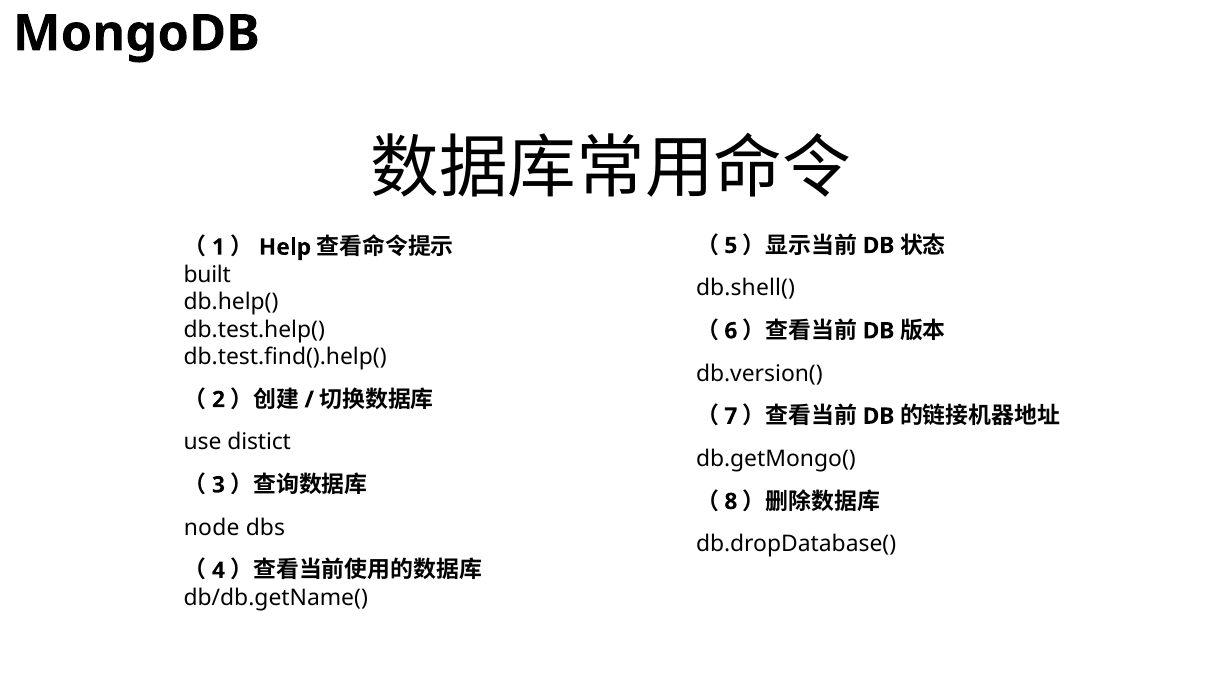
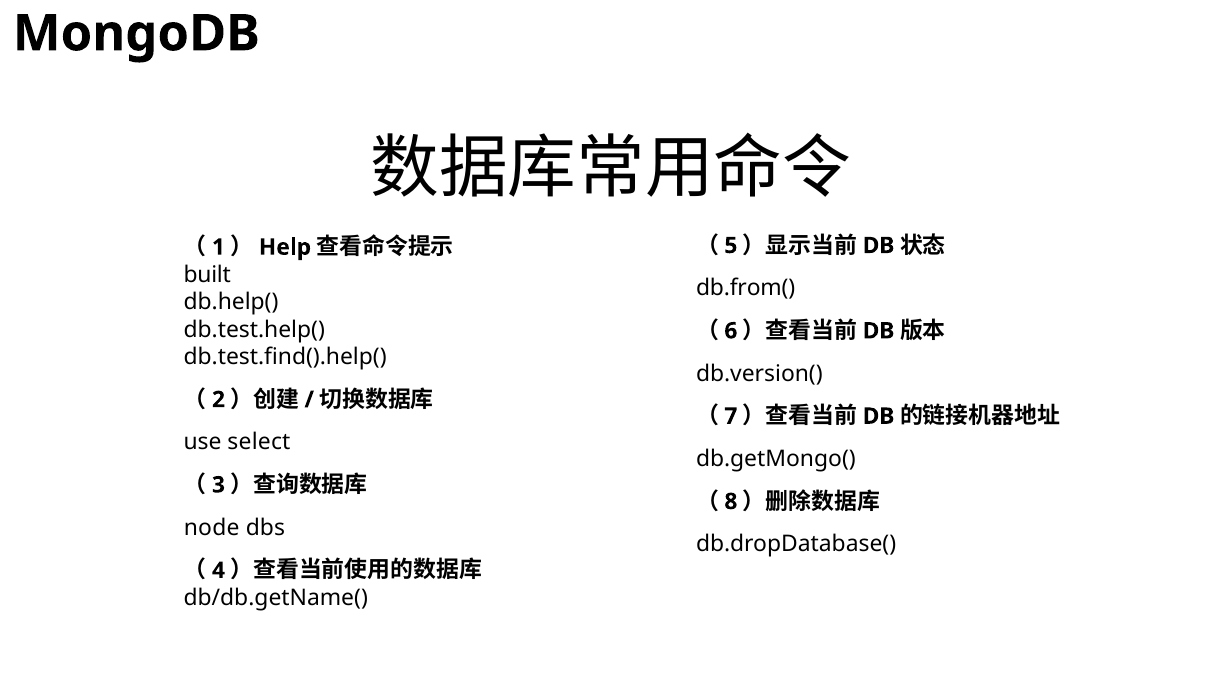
db.shell(: db.shell( -> db.from( (746, 288)
distict: distict -> select (259, 442)
